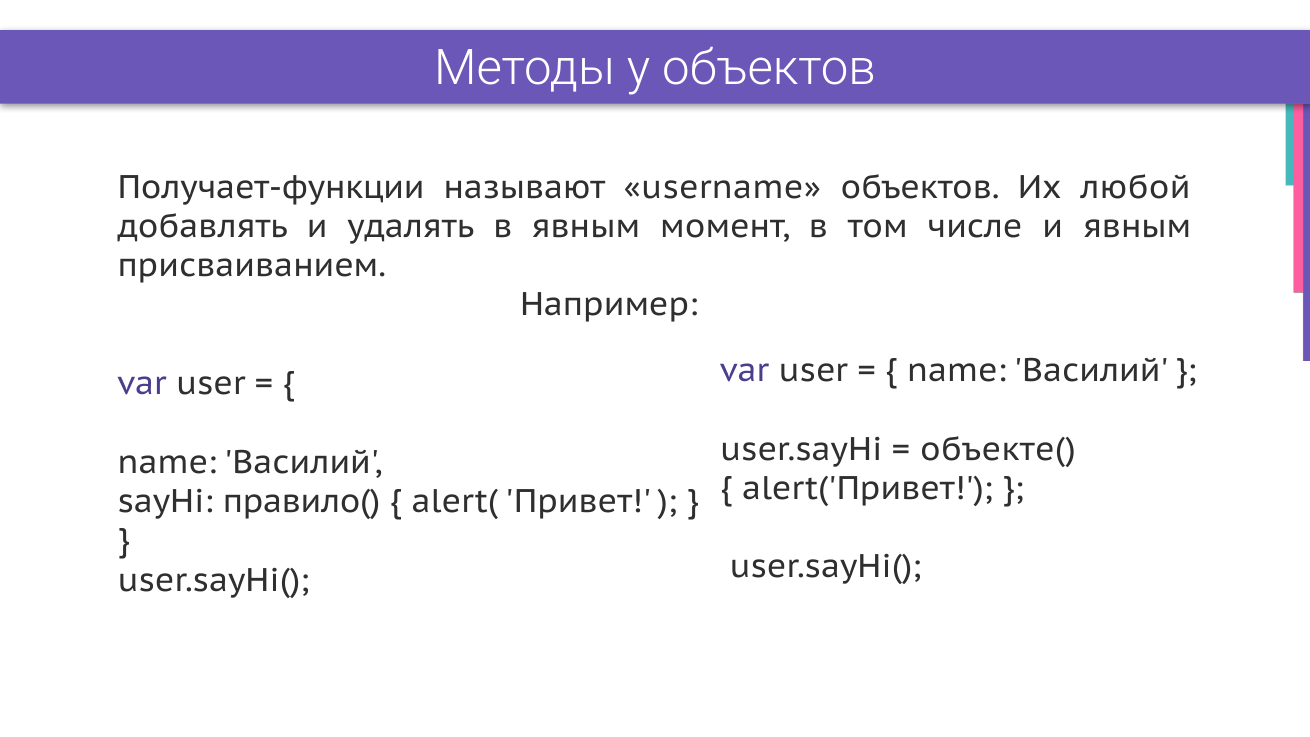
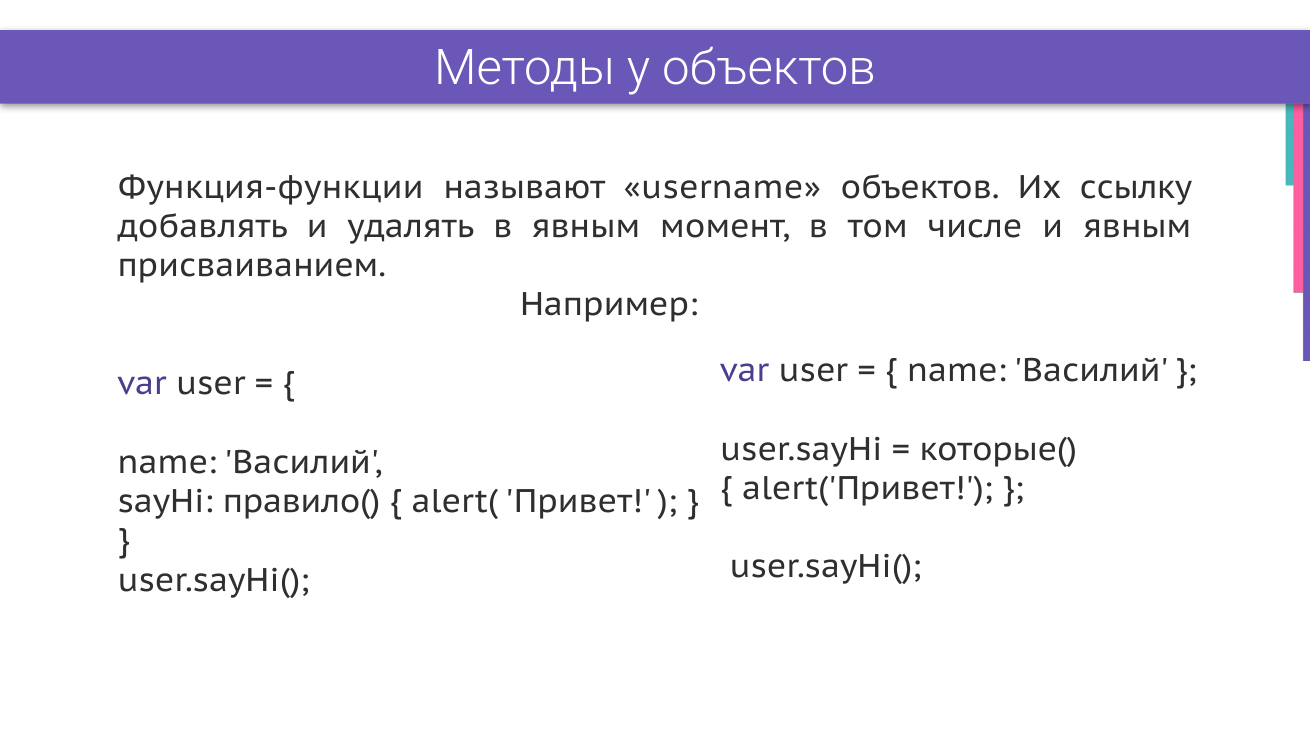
Получает-функции: Получает-функции -> Функция-функции (271, 187)
любой: любой -> ссылку (1136, 187)
объекте(: объекте( -> которые( (998, 449)
